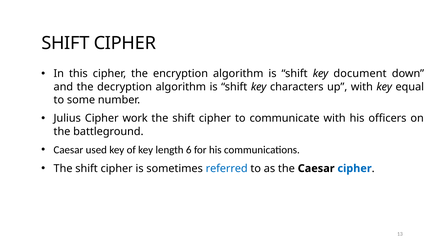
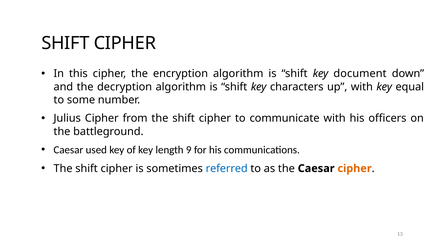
work: work -> from (135, 118)
6: 6 -> 9 (189, 150)
cipher colour: blue -> orange (355, 169)
